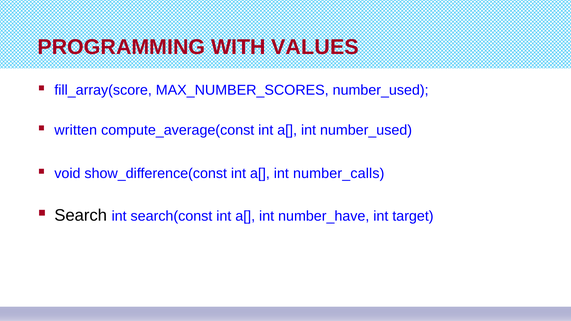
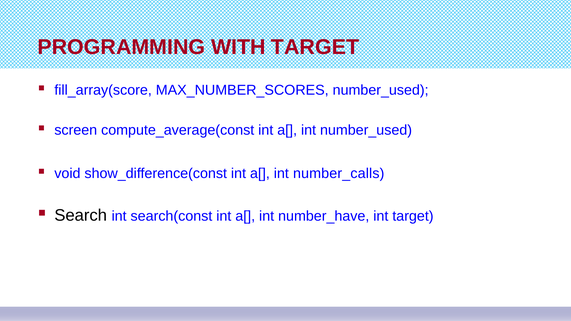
WITH VALUES: VALUES -> TARGET (315, 47)
written: written -> screen (76, 130)
